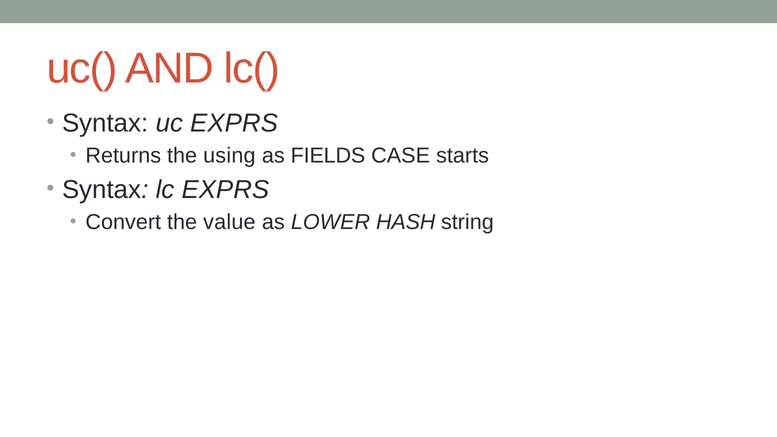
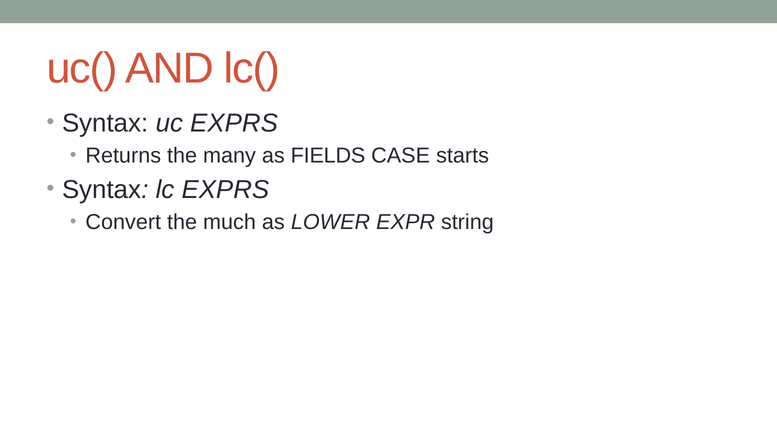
using: using -> many (229, 156)
value: value -> much (229, 222)
HASH: HASH -> EXPR (406, 222)
